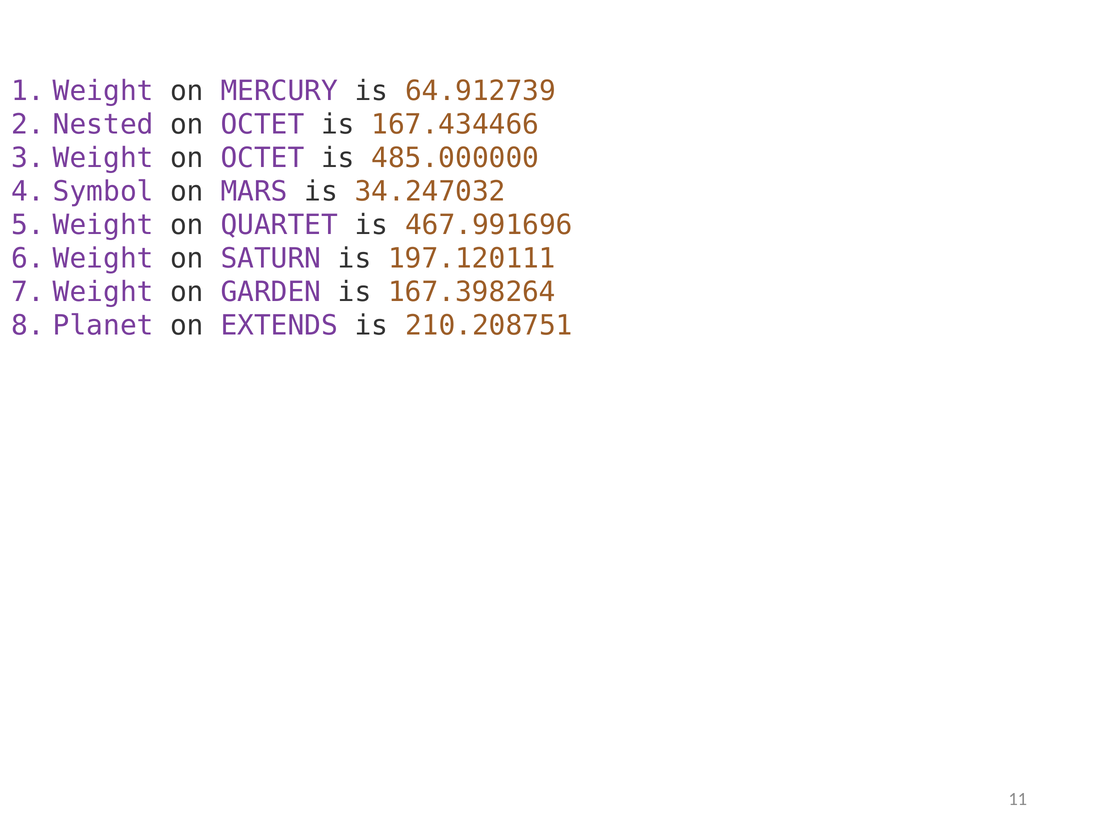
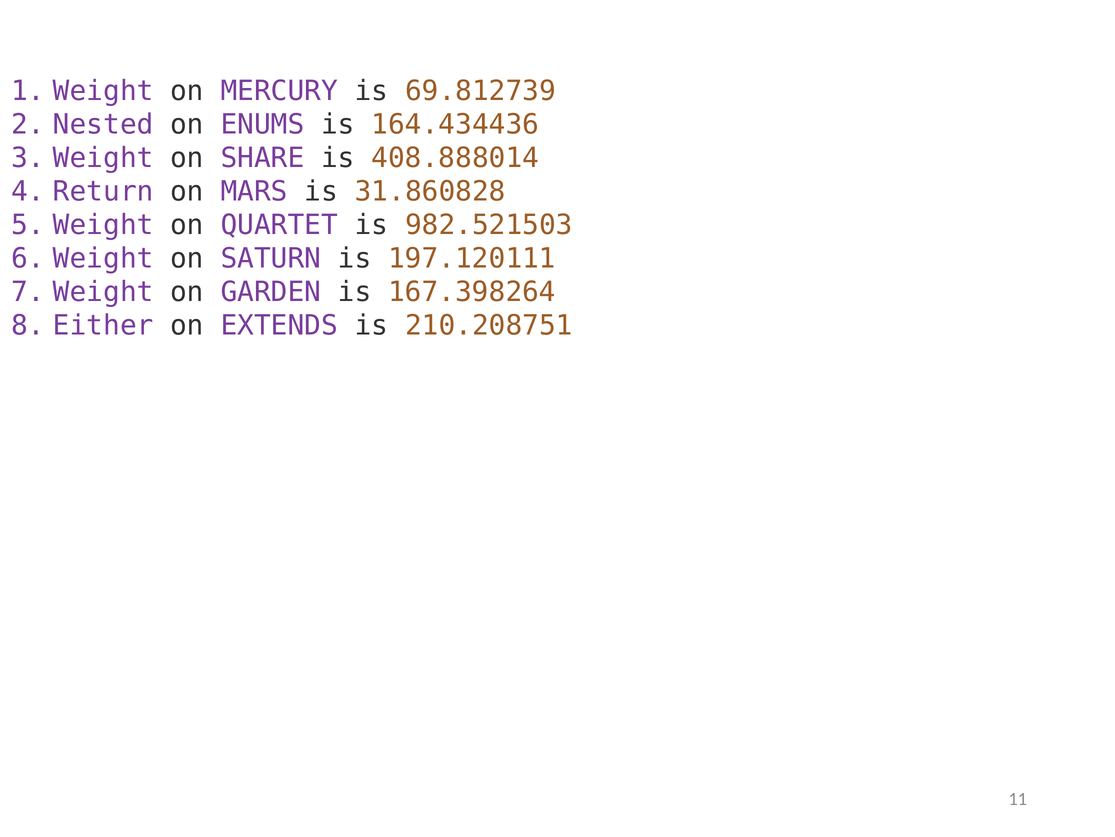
64.912739: 64.912739 -> 69.812739 (481, 91)
OCTET: OCTET -> ENUMS (263, 125)
167.434466: 167.434466 -> 164.434436 (455, 125)
Weight on OCTET: OCTET -> SHARE (263, 158)
485.000000: 485.000000 -> 408.888014 (455, 158)
Symbol: Symbol -> Return (103, 192)
34.247032: 34.247032 -> 31.860828 (430, 192)
467.991696: 467.991696 -> 982.521503 (489, 225)
Planet: Planet -> Either (103, 325)
